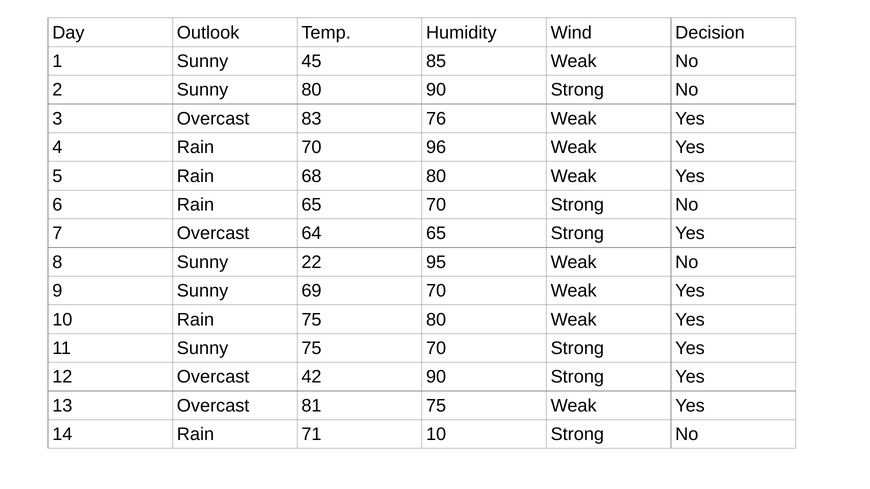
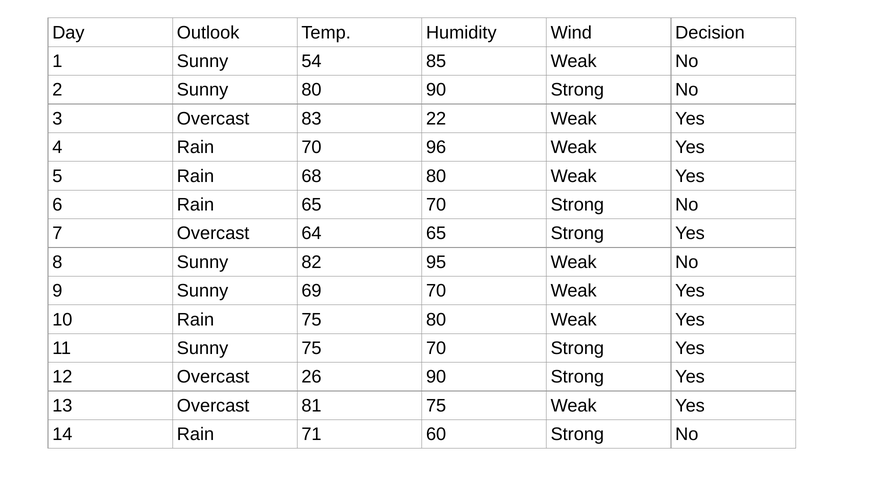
45: 45 -> 54 (312, 61)
76: 76 -> 22 (436, 119)
22: 22 -> 82 (312, 262)
42: 42 -> 26 (312, 377)
71 10: 10 -> 60 (436, 435)
